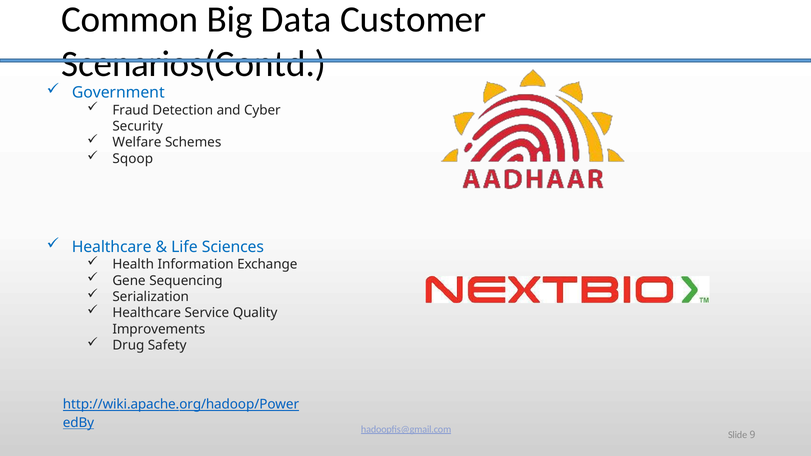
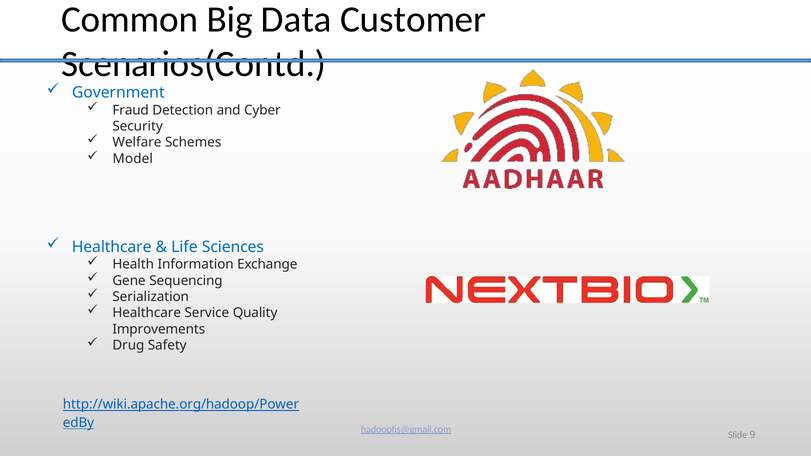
Sqoop: Sqoop -> Model (133, 159)
